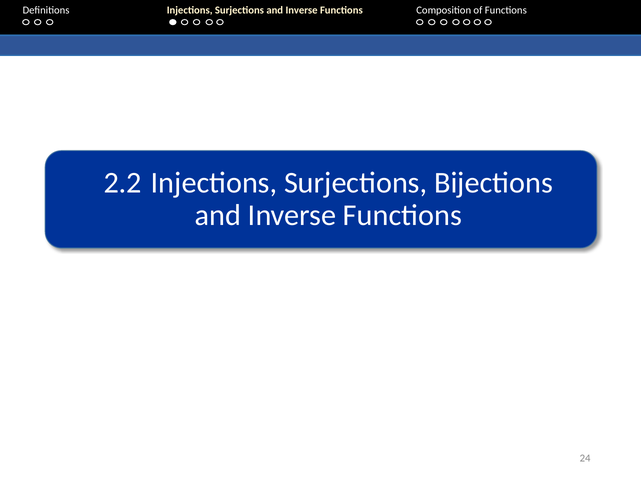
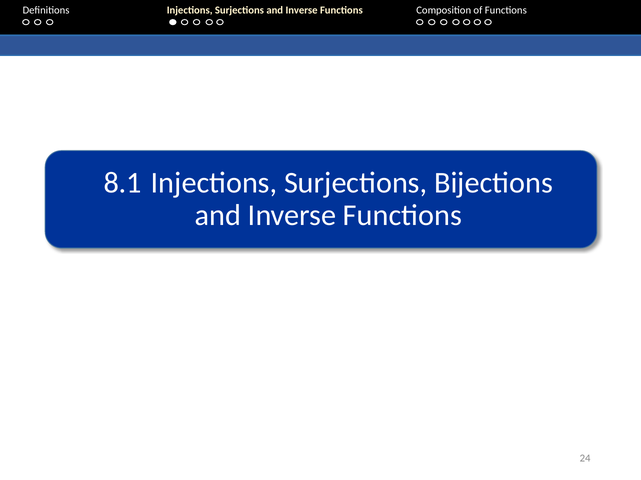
2.2: 2.2 -> 8.1 (123, 183)
